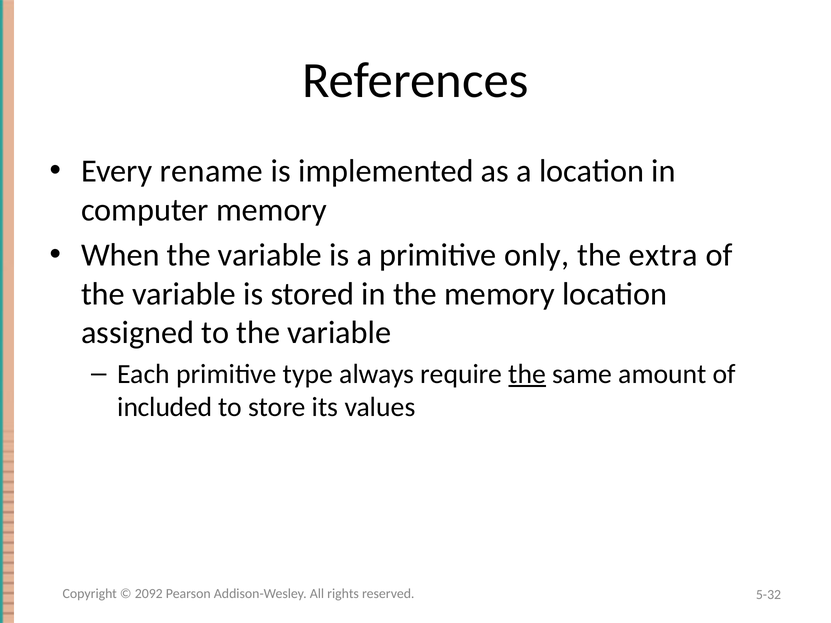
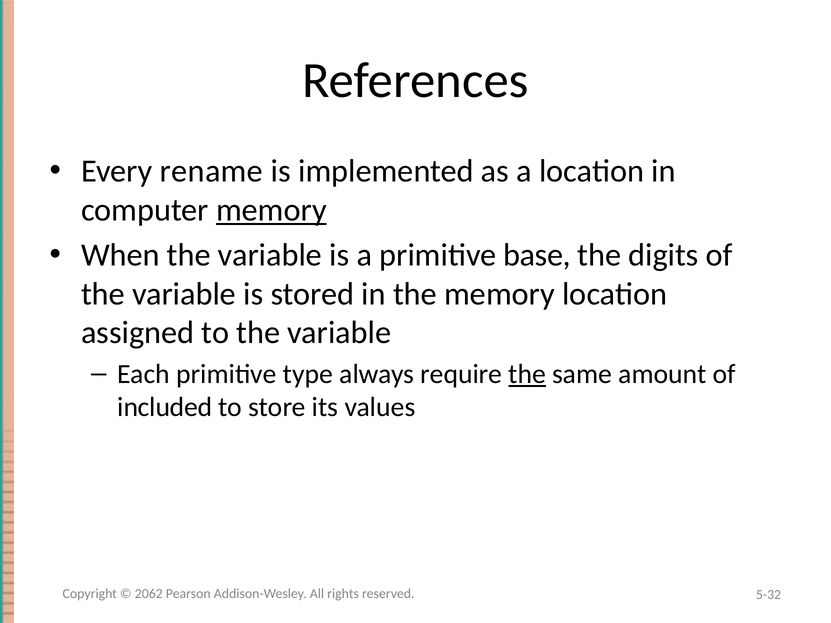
memory underline: none -> present (271, 210)
only: only -> base (537, 255)
extra: extra -> digits (663, 255)
2092: 2092 -> 2062 (149, 594)
